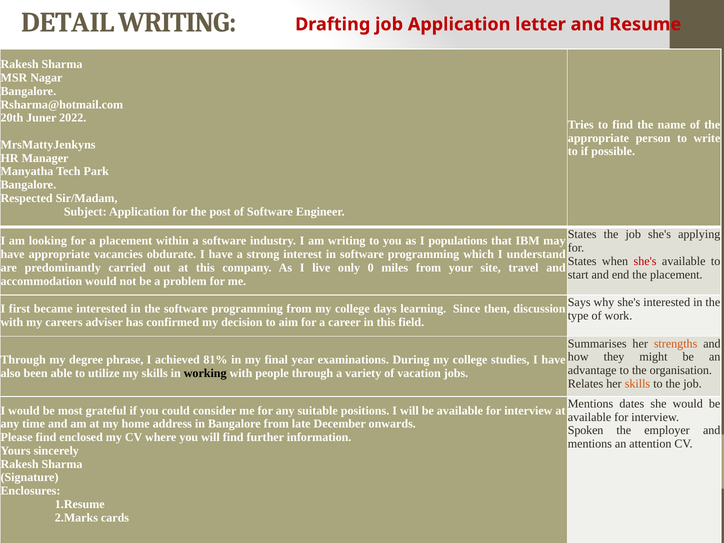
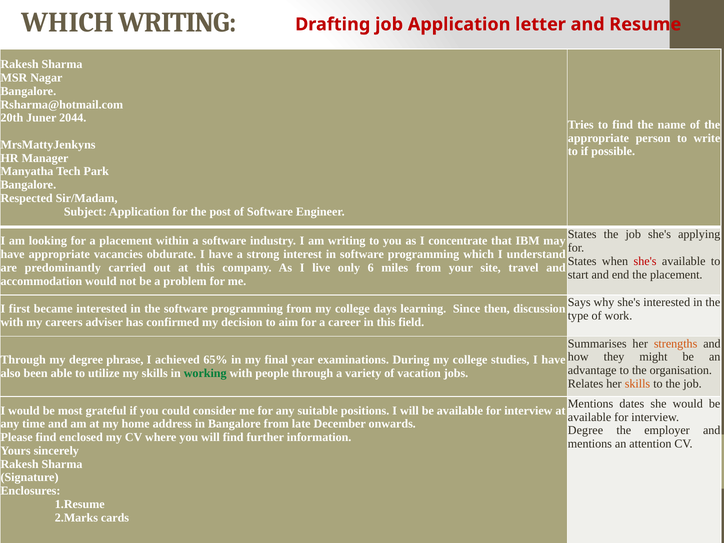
DETAIL: DETAIL -> WHICH (68, 23)
2022: 2022 -> 2044 (73, 118)
populations: populations -> concentrate (458, 241)
0: 0 -> 6 (371, 268)
81%: 81% -> 65% (215, 360)
working colour: black -> green (205, 373)
Spoken: Spoken -> Degree (586, 431)
